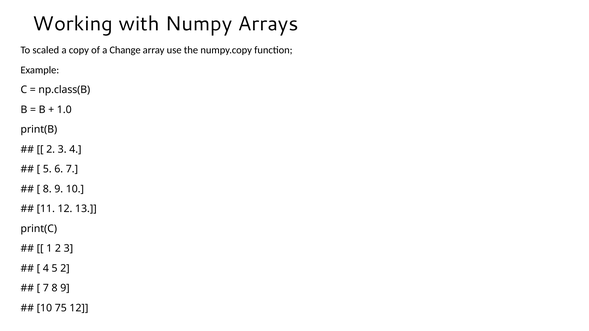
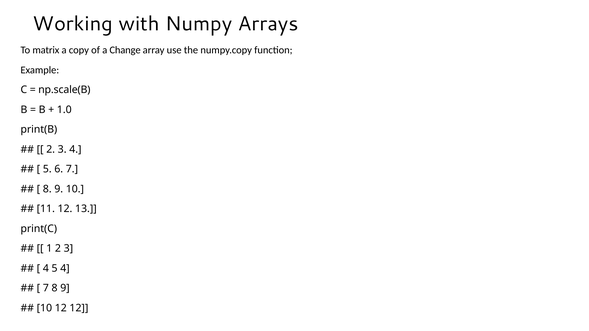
scaled: scaled -> matrix (46, 50)
np.class(B: np.class(B -> np.scale(B (64, 90)
5 2: 2 -> 4 (65, 269)
10 75: 75 -> 12 (61, 308)
